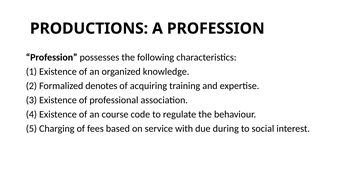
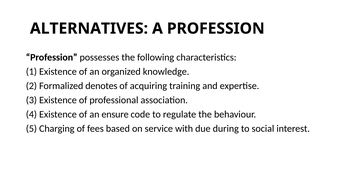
PRODUCTIONS: PRODUCTIONS -> ALTERNATIVES (89, 29)
course: course -> ensure (115, 115)
